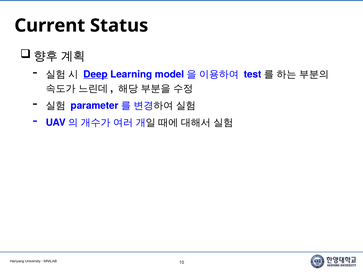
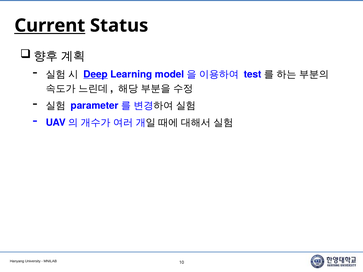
Current underline: none -> present (50, 26)
